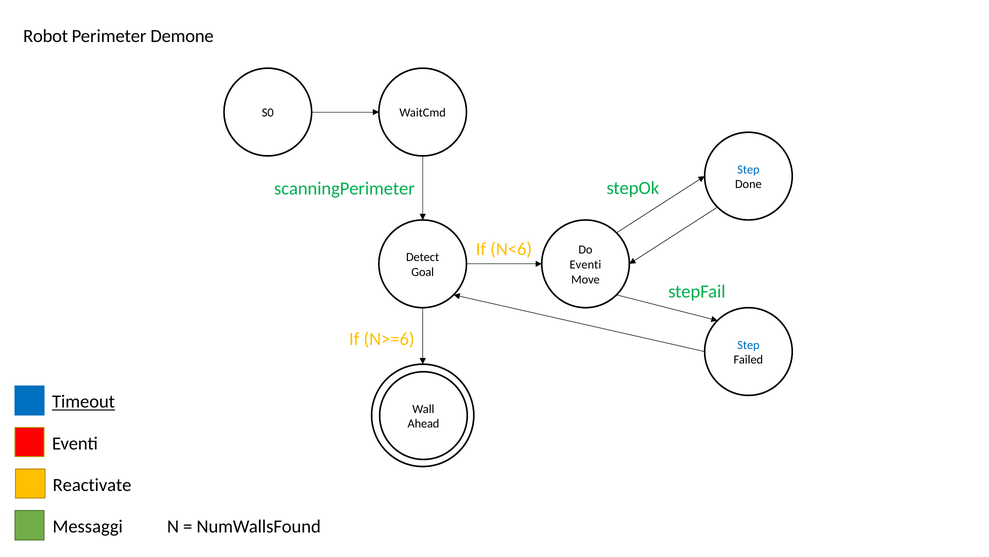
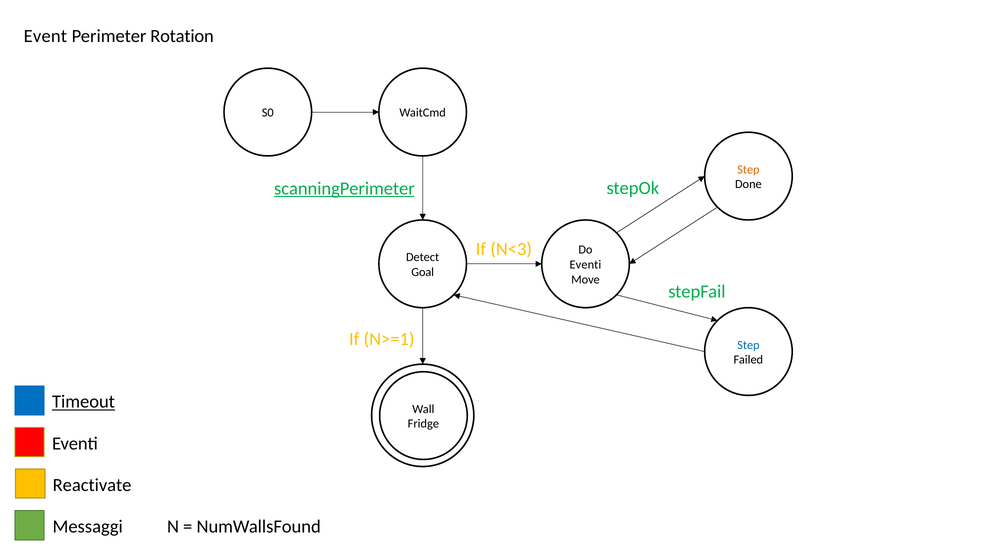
Robot: Robot -> Event (45, 36)
Demone: Demone -> Rotation (182, 36)
Step colour: blue -> orange (748, 169)
scanningPerimeter underline: none -> present (344, 188)
N<6: N<6 -> N<3 (511, 249)
N>=6: N>=6 -> N>=1 (389, 339)
Ahead: Ahead -> Fridge (423, 423)
